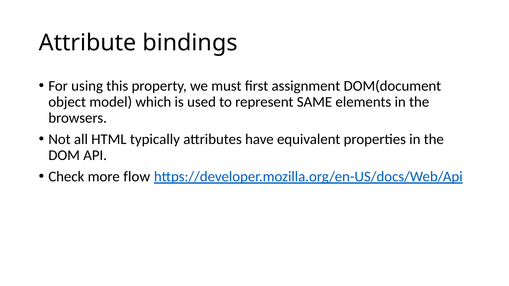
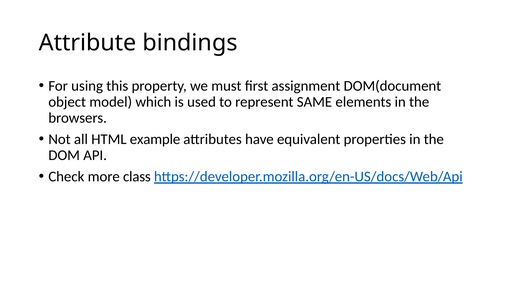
typically: typically -> example (155, 139)
flow: flow -> class (137, 177)
